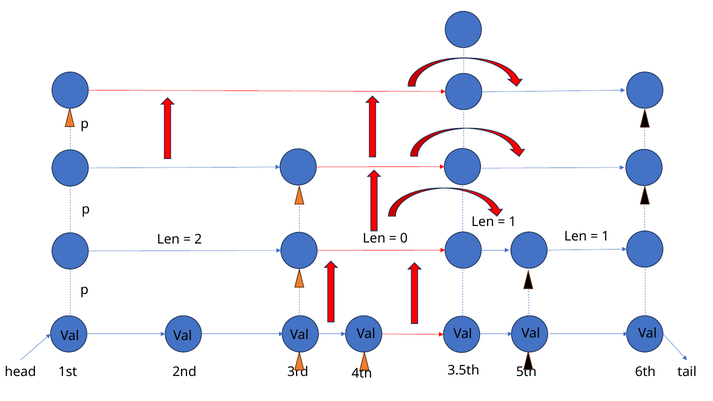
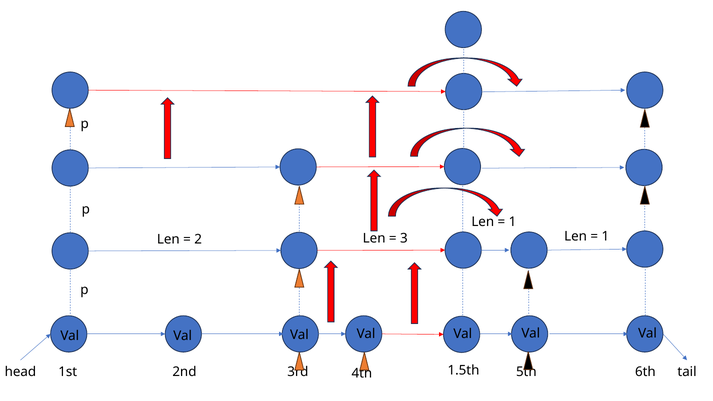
0: 0 -> 3 (404, 238)
3.5th: 3.5th -> 1.5th (463, 370)
